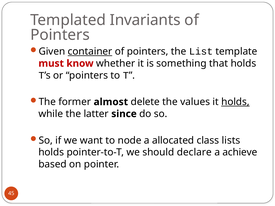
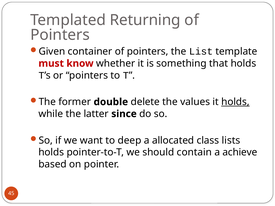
Invariants: Invariants -> Returning (145, 20)
container underline: present -> none (90, 52)
almost: almost -> double (111, 102)
node: node -> deep (130, 141)
declare: declare -> contain (194, 152)
